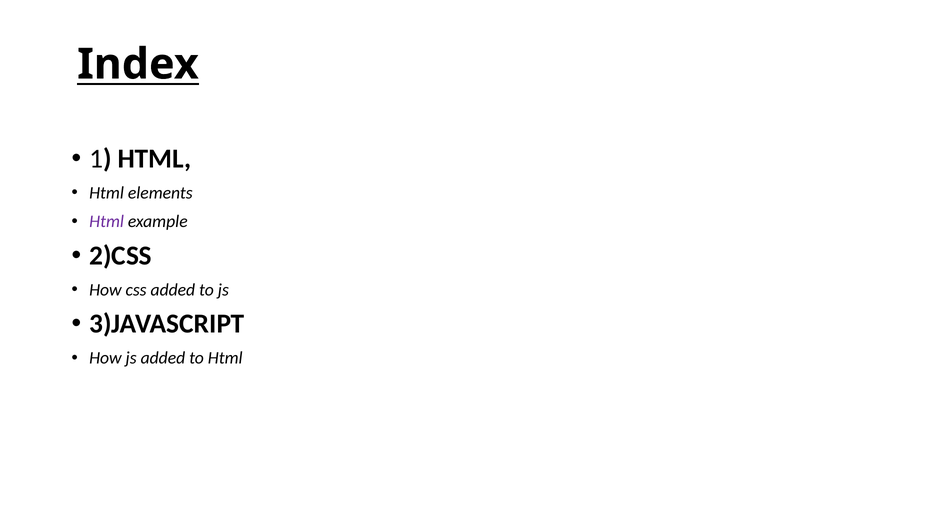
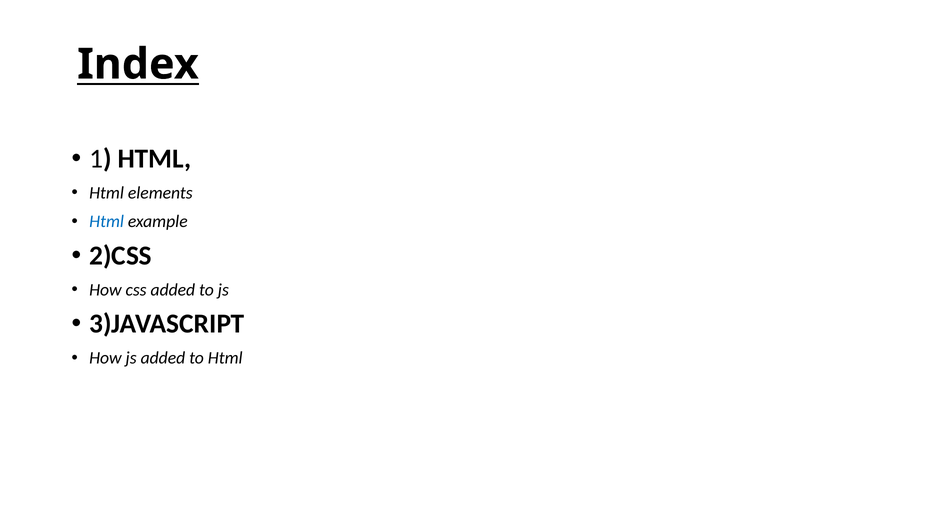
Html colour: purple -> blue (107, 222)
